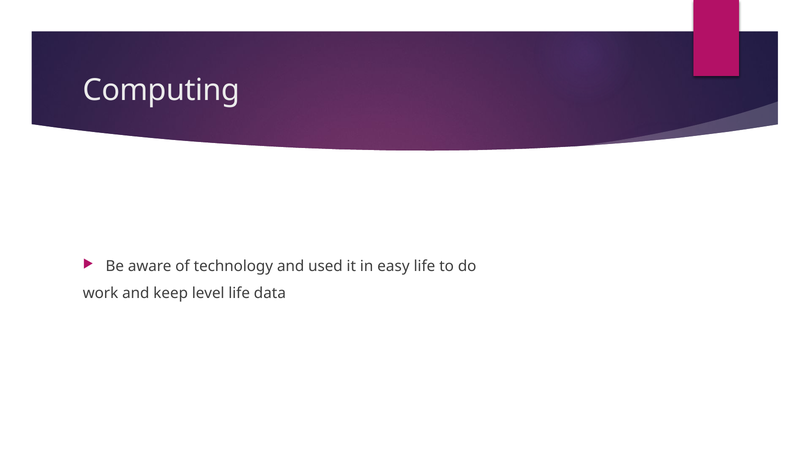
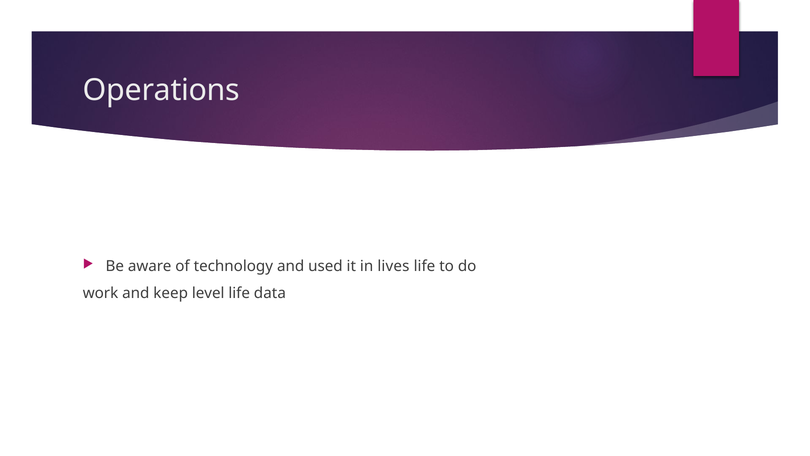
Computing: Computing -> Operations (161, 90)
easy: easy -> lives (393, 266)
